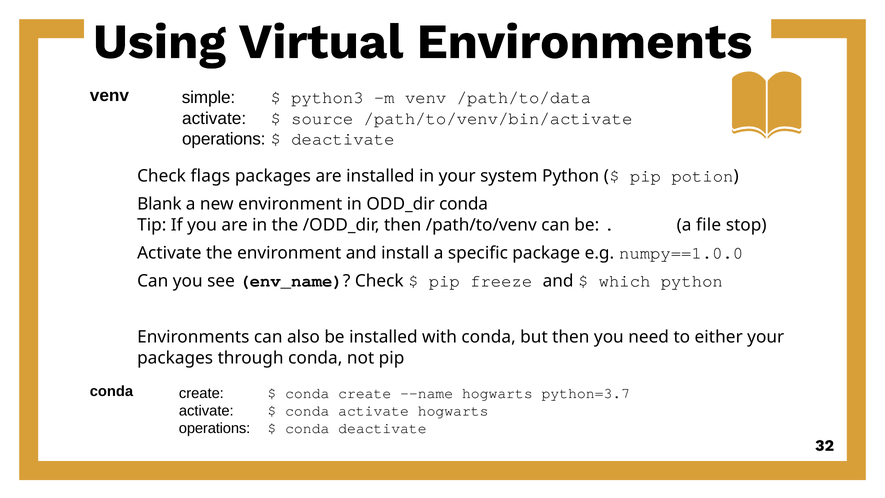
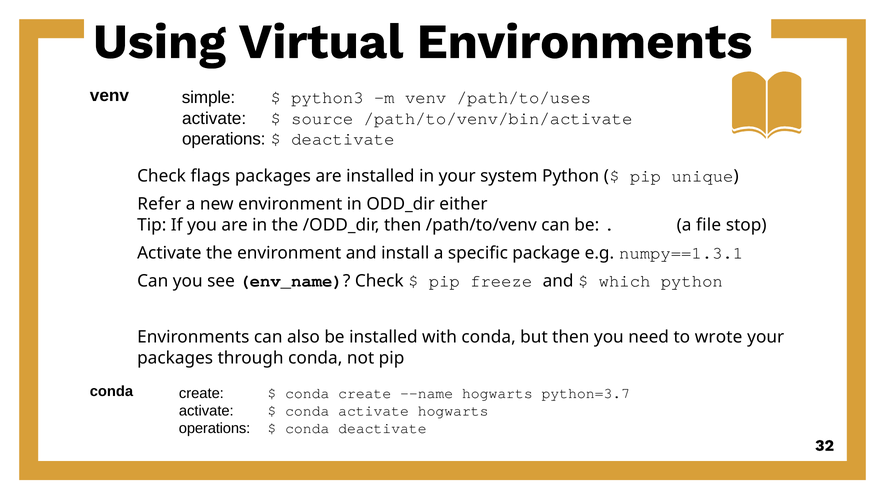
/path/to/data: /path/to/data -> /path/to/uses (524, 98)
potion: potion -> unique (702, 176)
Blank: Blank -> Refer (159, 204)
ODD_dir conda: conda -> either (463, 204)
numpy==1.0.0: numpy==1.0.0 -> numpy==1.3.1 (681, 253)
either: either -> wrote (719, 337)
